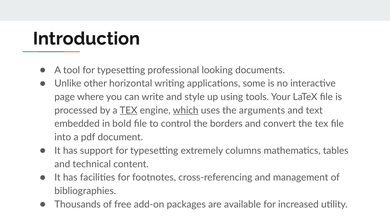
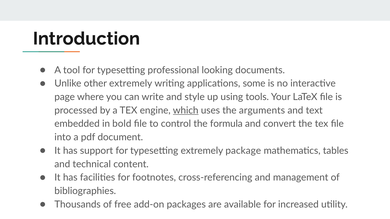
other horizontal: horizontal -> extremely (131, 84)
TEX underline: present -> none (128, 111)
borders: borders -> formula (226, 124)
columns: columns -> package (243, 151)
